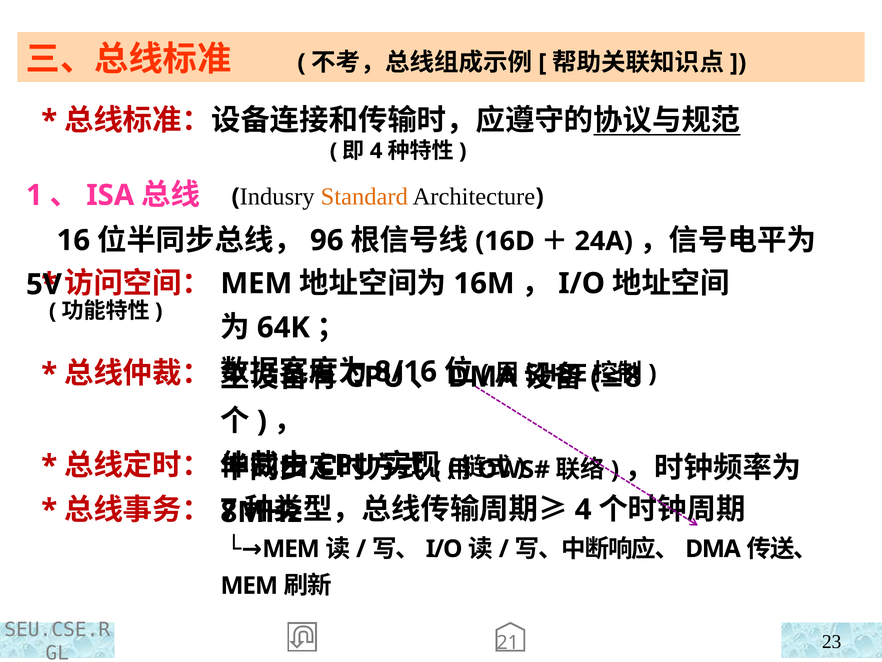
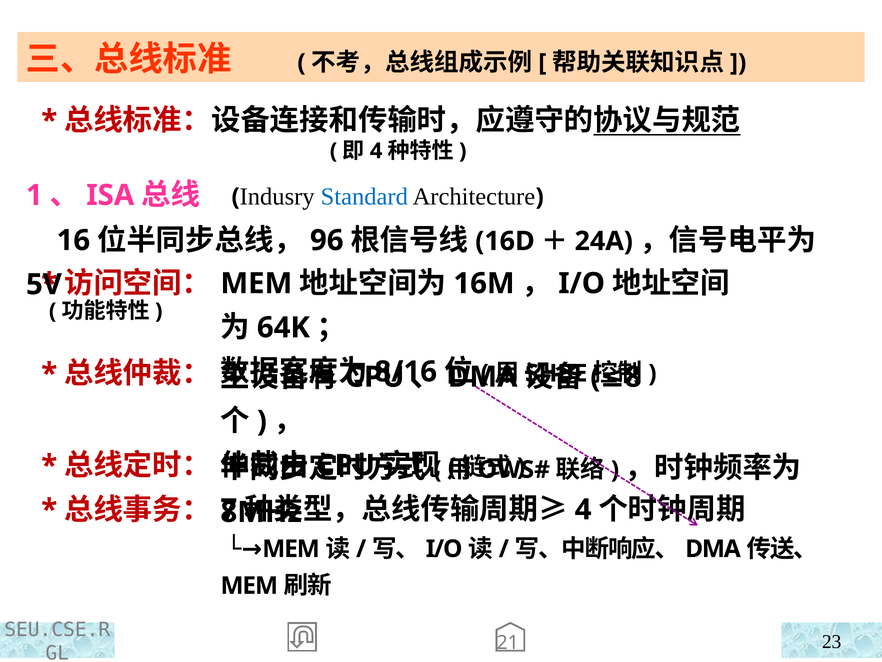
Standard colour: orange -> blue (364, 197)
